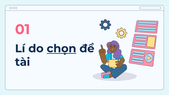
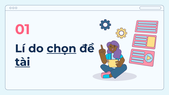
tài underline: none -> present (23, 62)
